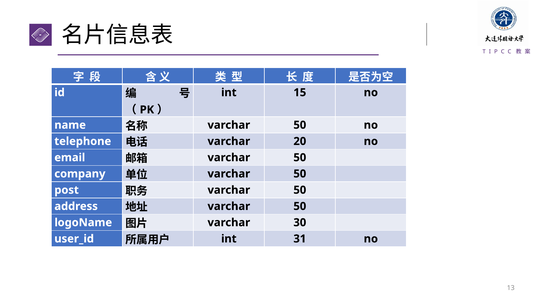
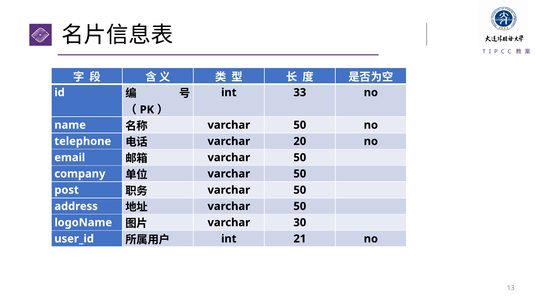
15: 15 -> 33 (300, 92)
31: 31 -> 21 (300, 238)
